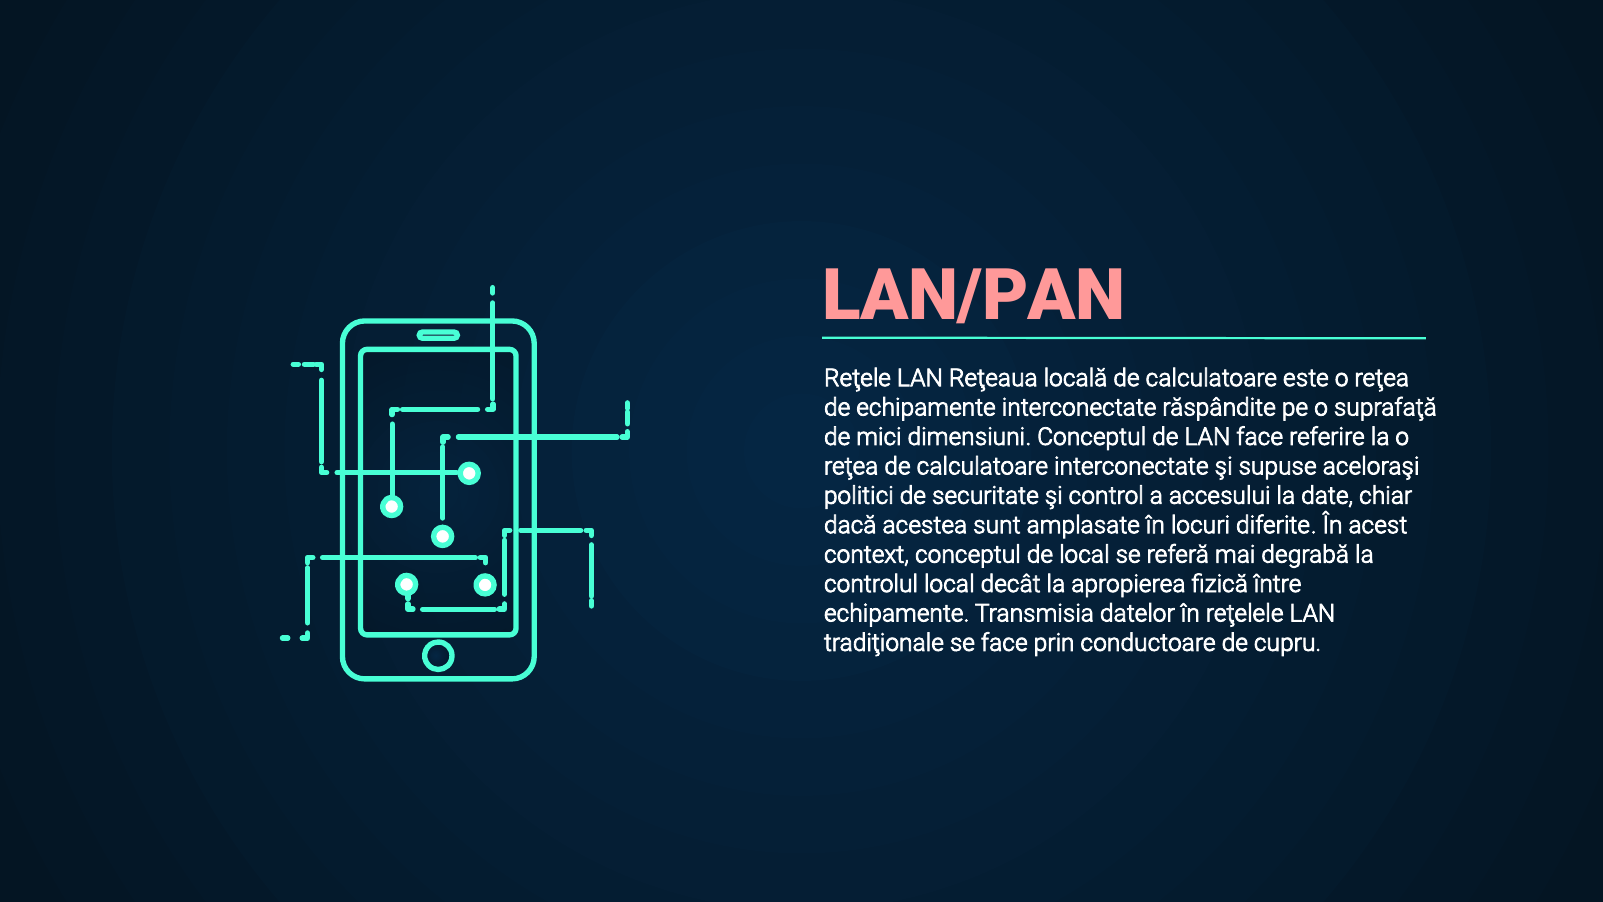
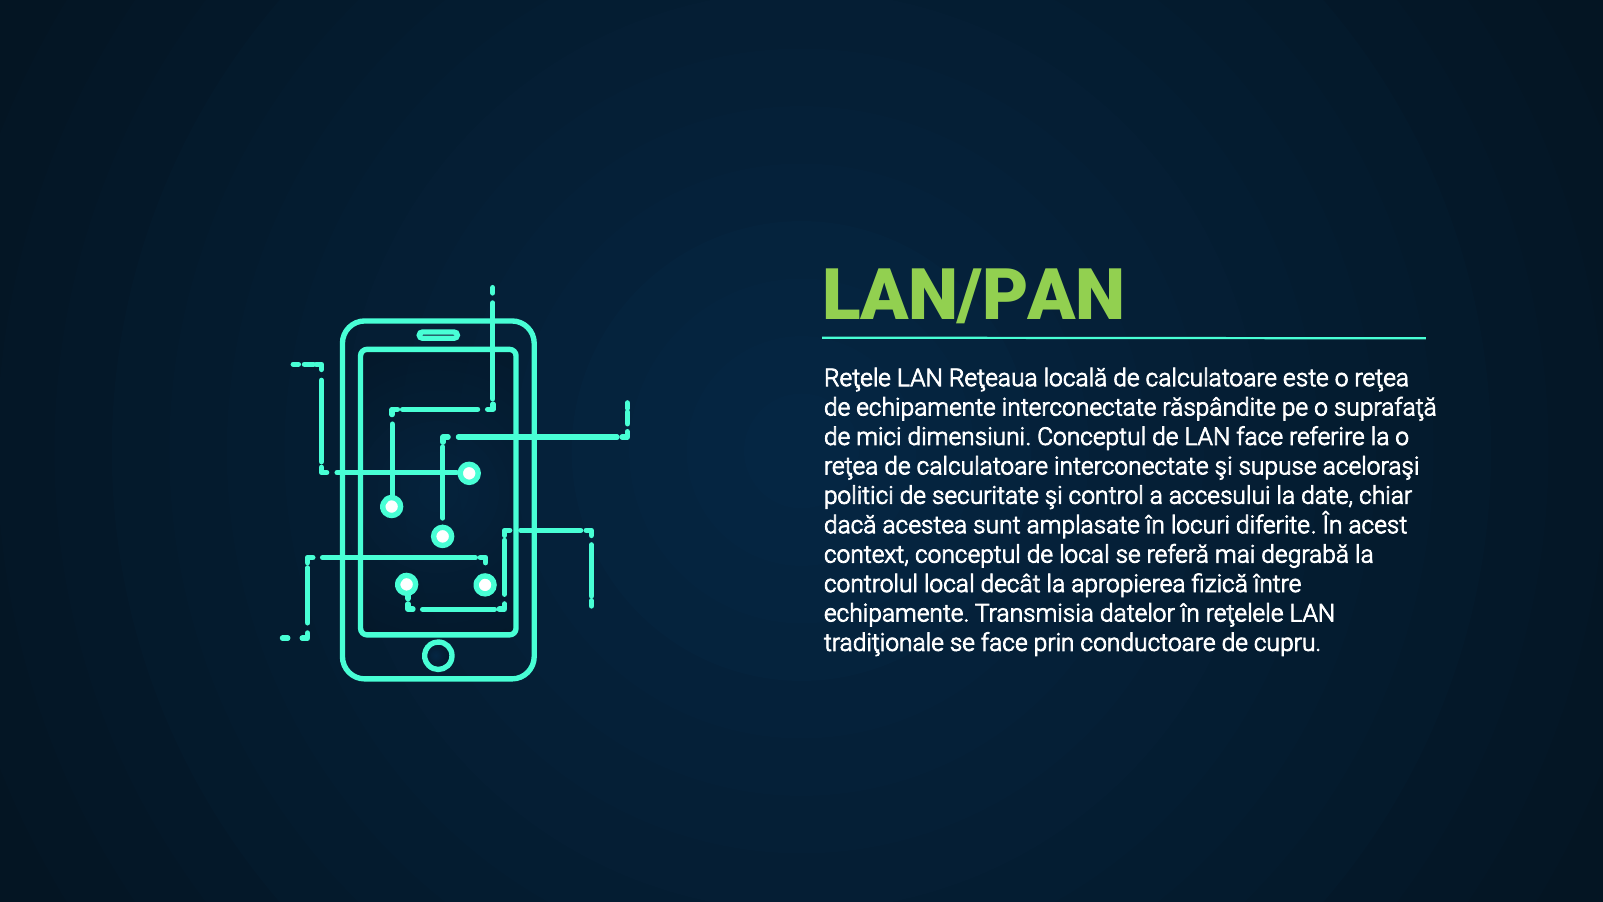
LAN/PAN colour: pink -> light green (974, 296)
